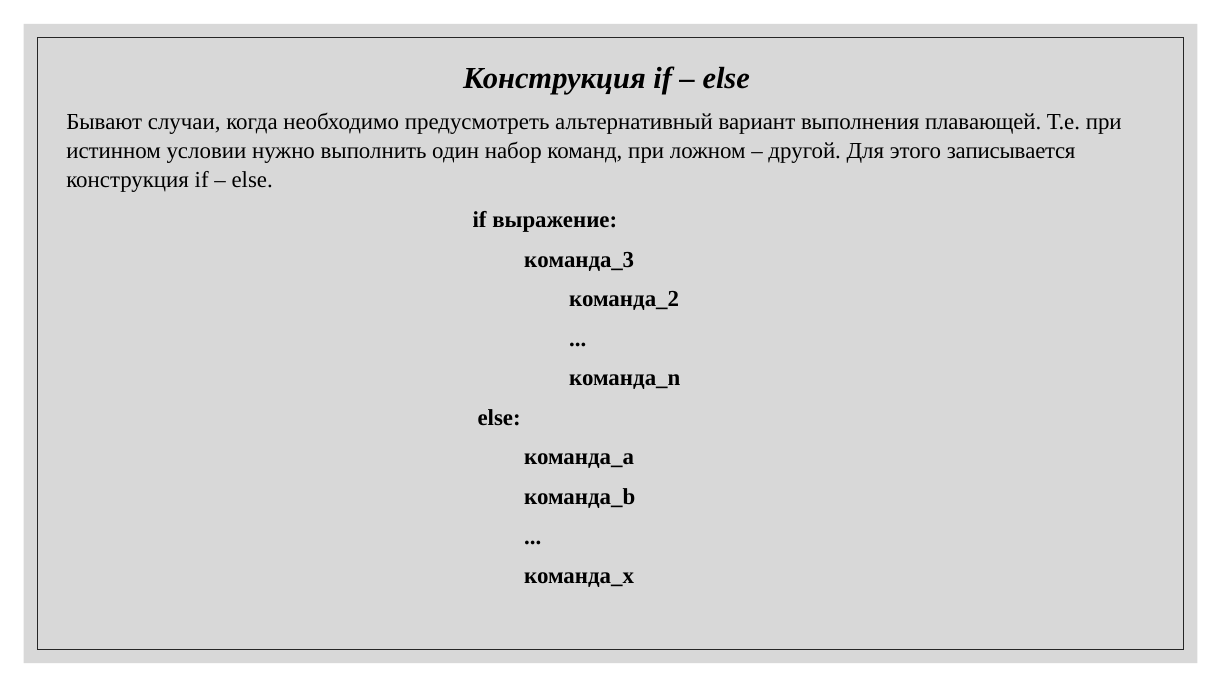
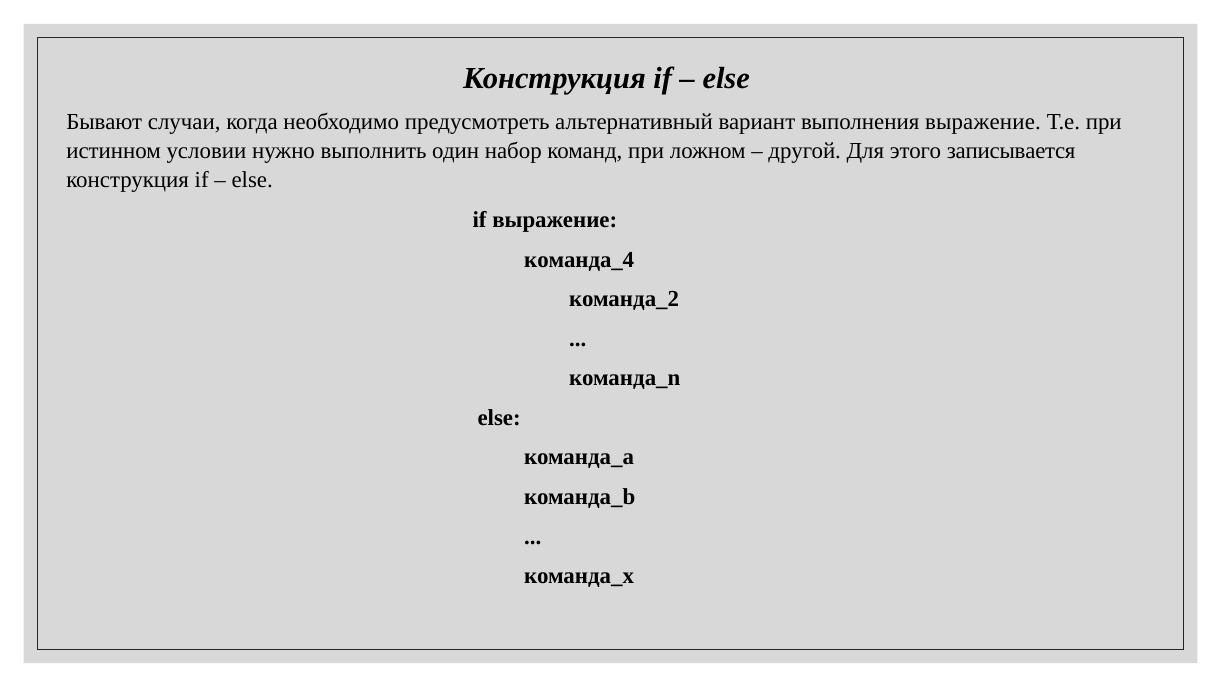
выполнения плавающей: плавающей -> выражение (983, 122)
команда_3: команда_3 -> команда_4 (579, 259)
